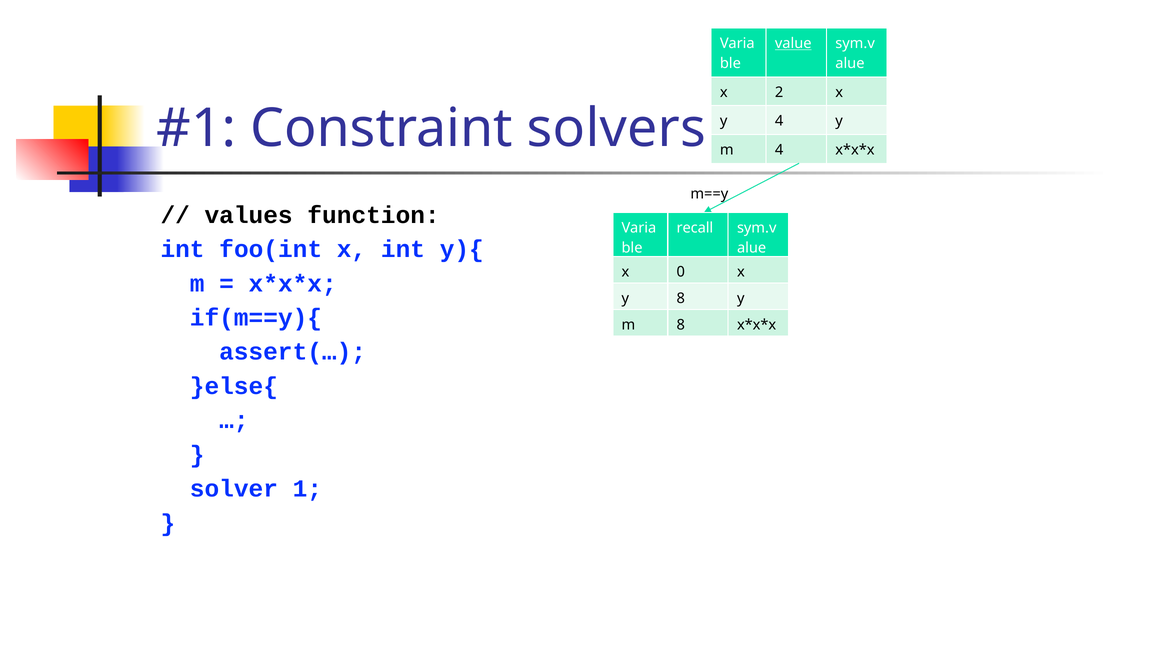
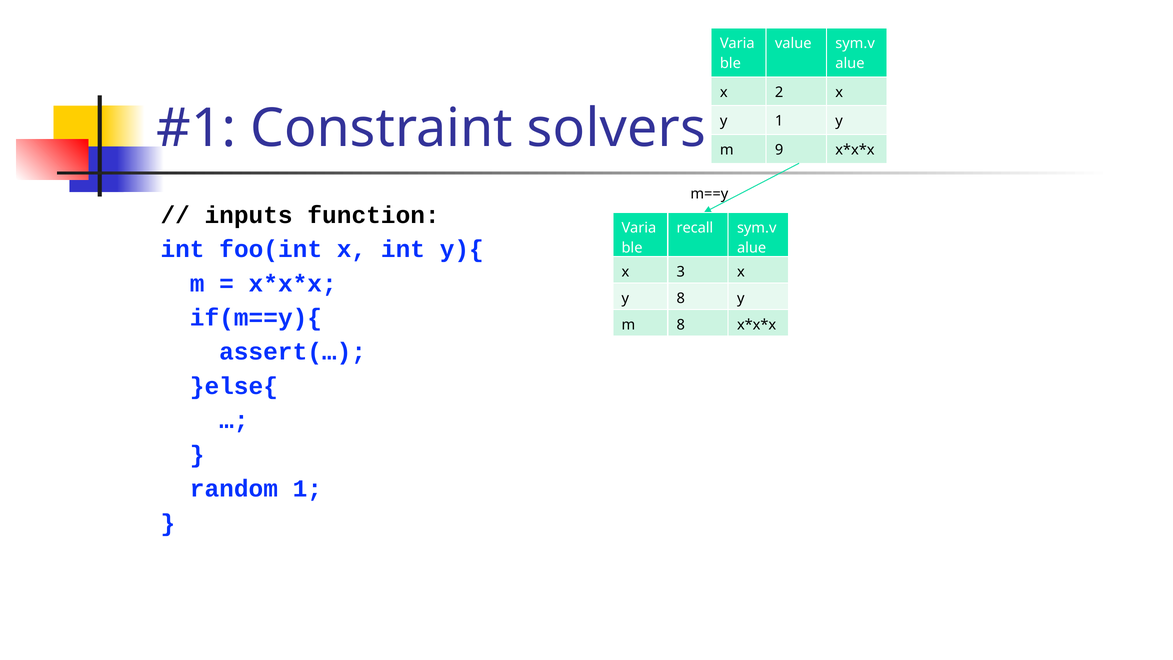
value underline: present -> none (793, 43)
y 4: 4 -> 1 (779, 121)
m 4: 4 -> 9 (779, 150)
values: values -> inputs (249, 215)
0: 0 -> 3 (681, 272)
solver: solver -> random (234, 489)
